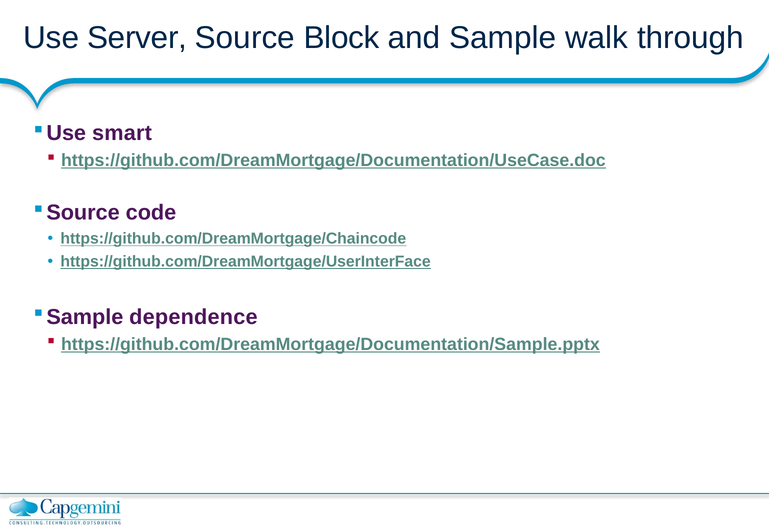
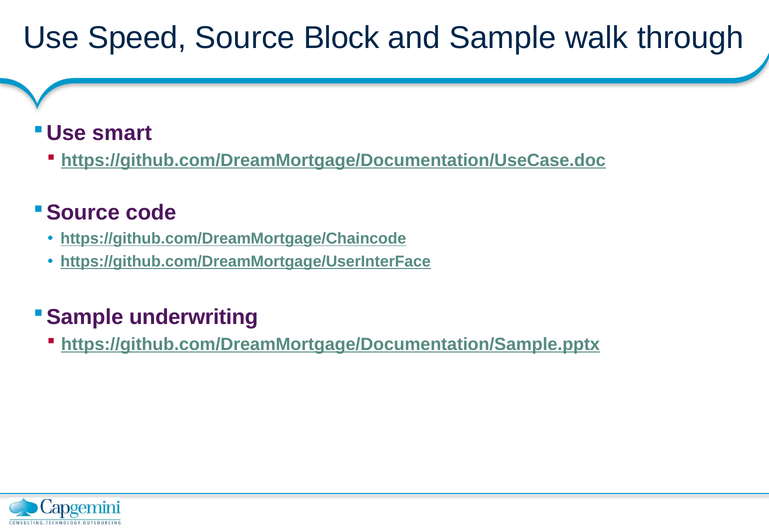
Server: Server -> Speed (137, 38)
dependence: dependence -> underwriting (194, 317)
